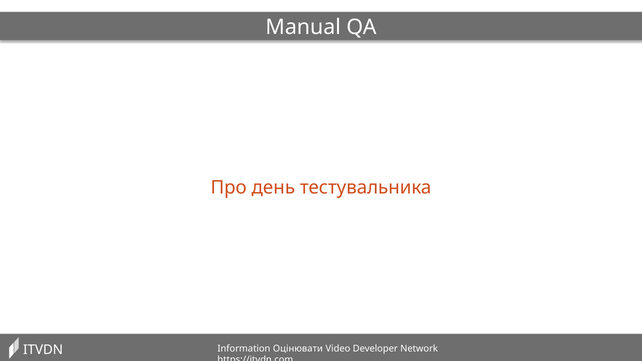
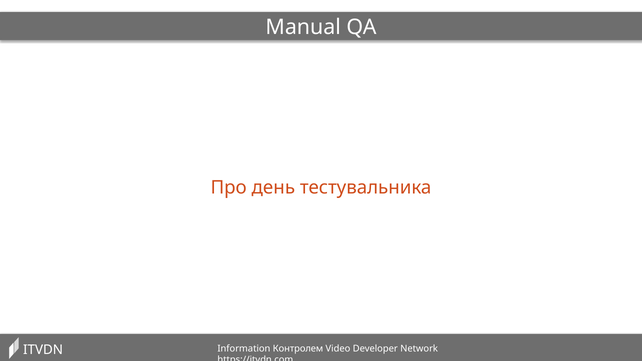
Оцінювати: Оцінювати -> Контролем (298, 349)
